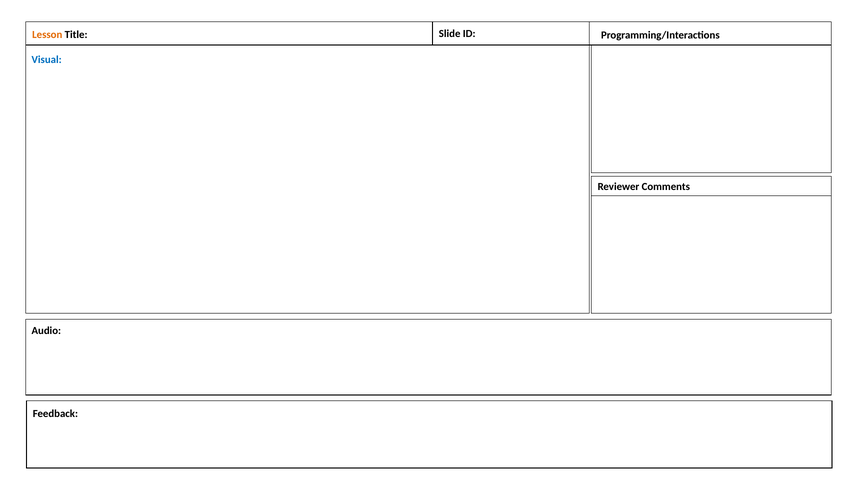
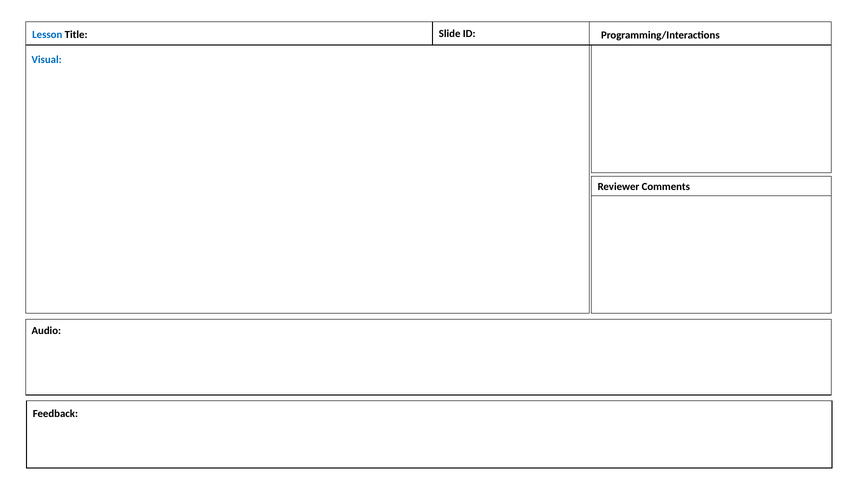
Lesson colour: orange -> blue (47, 35)
